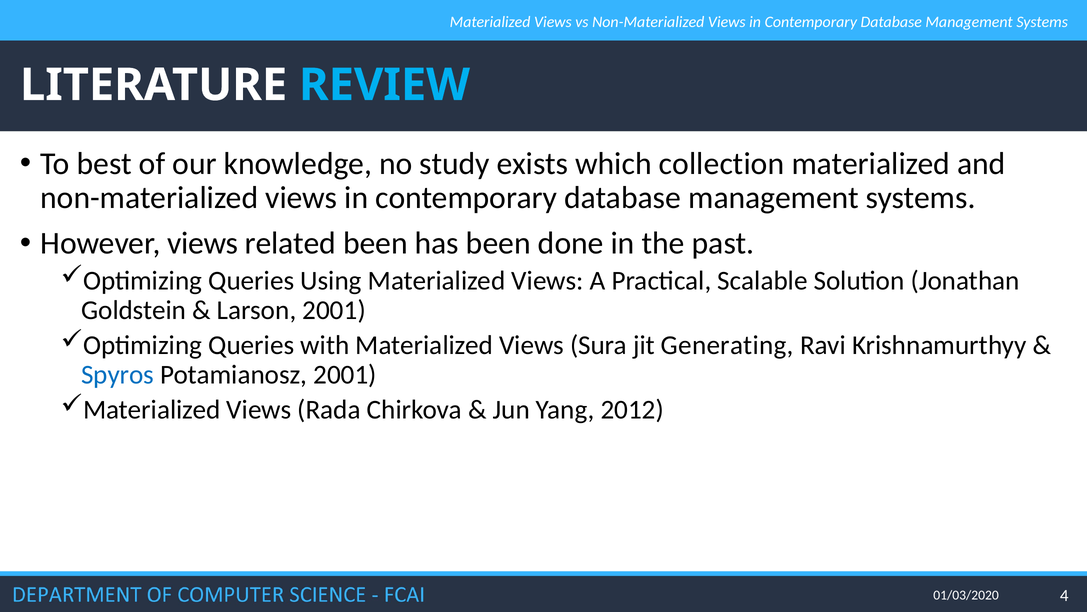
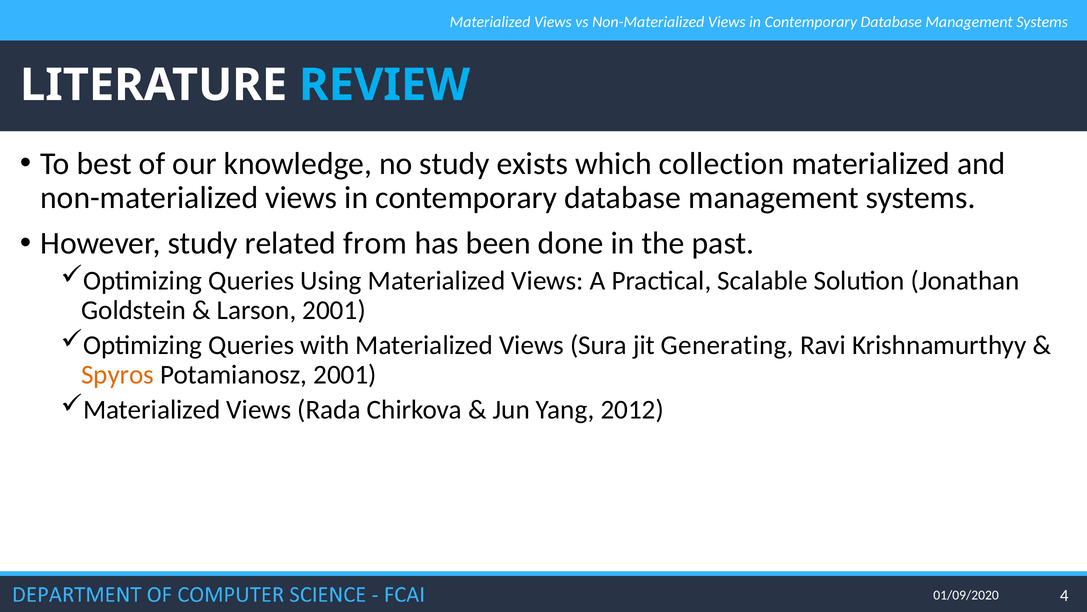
However views: views -> study (203, 243)
related been: been -> from (375, 243)
Spyros colour: blue -> orange (118, 374)
01/03/2020: 01/03/2020 -> 01/09/2020 (966, 595)
